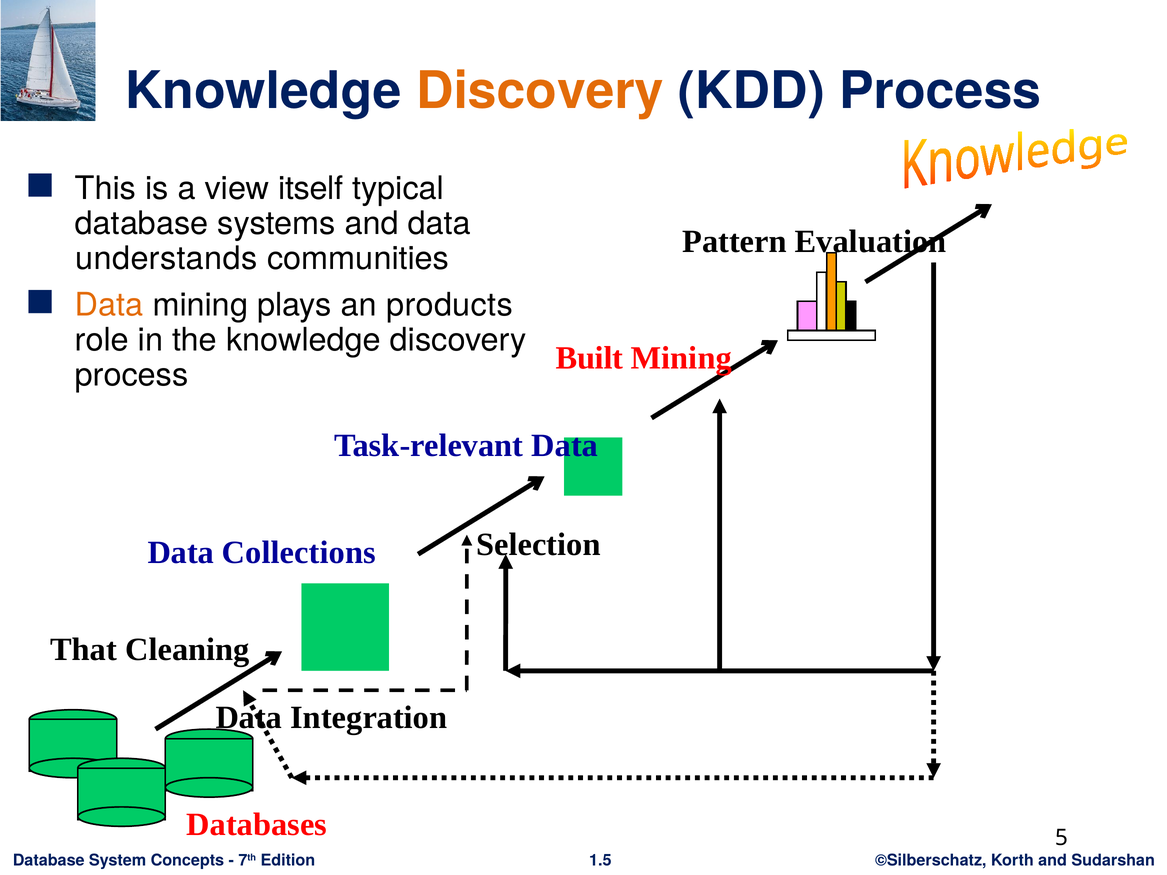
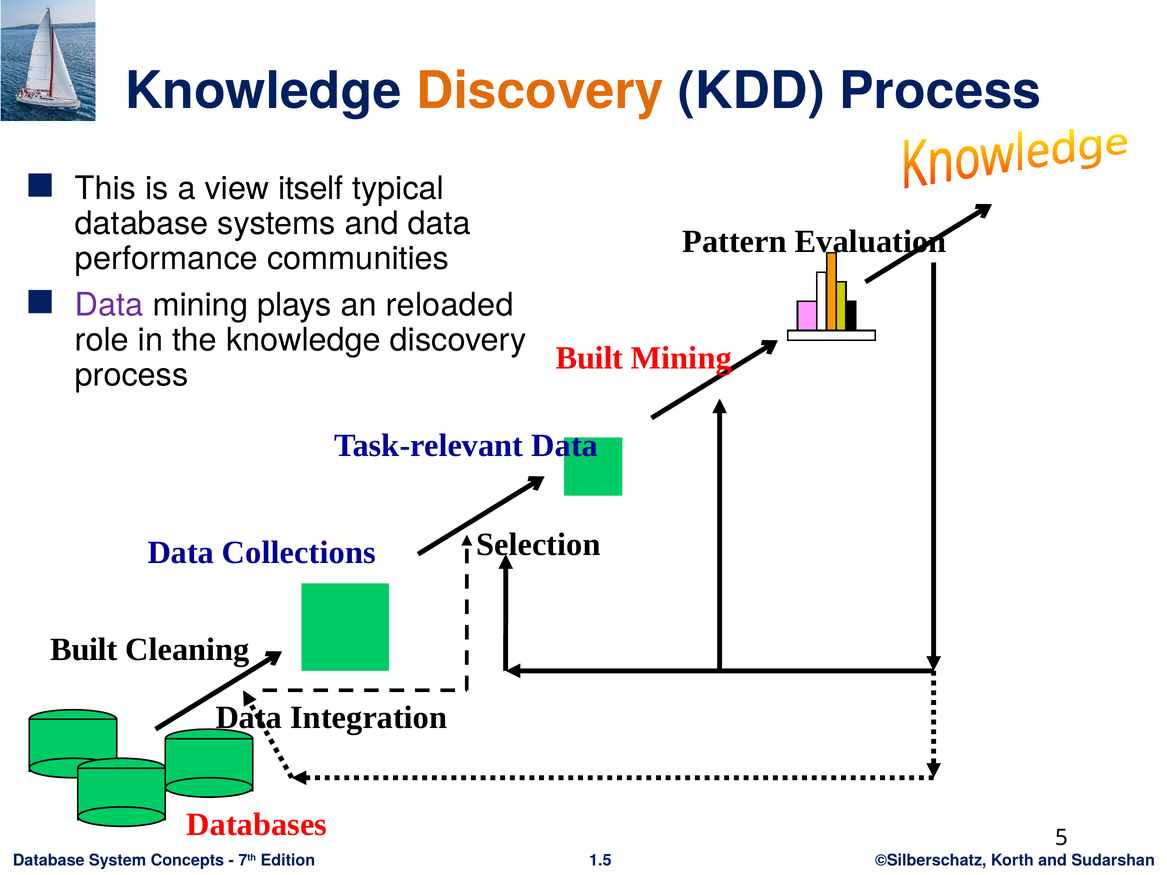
understands: understands -> performance (166, 259)
Data colour: orange -> purple (109, 305)
products: products -> reloaded (450, 305)
That: That -> Built (84, 650)
